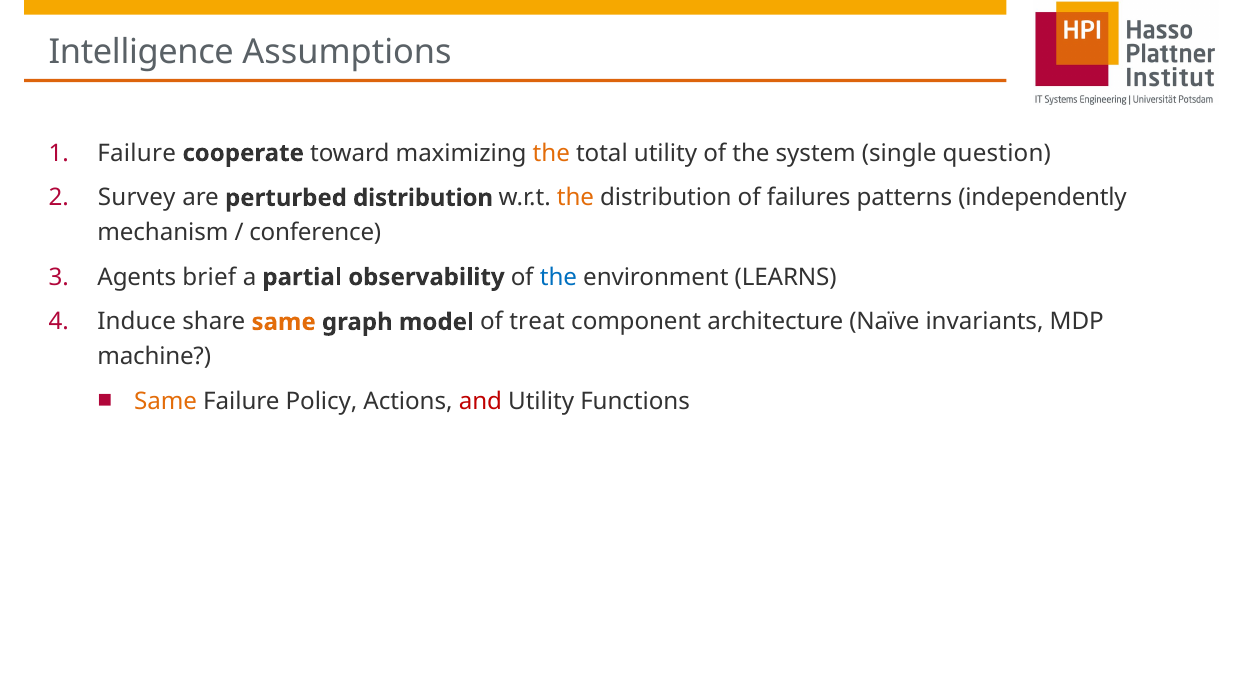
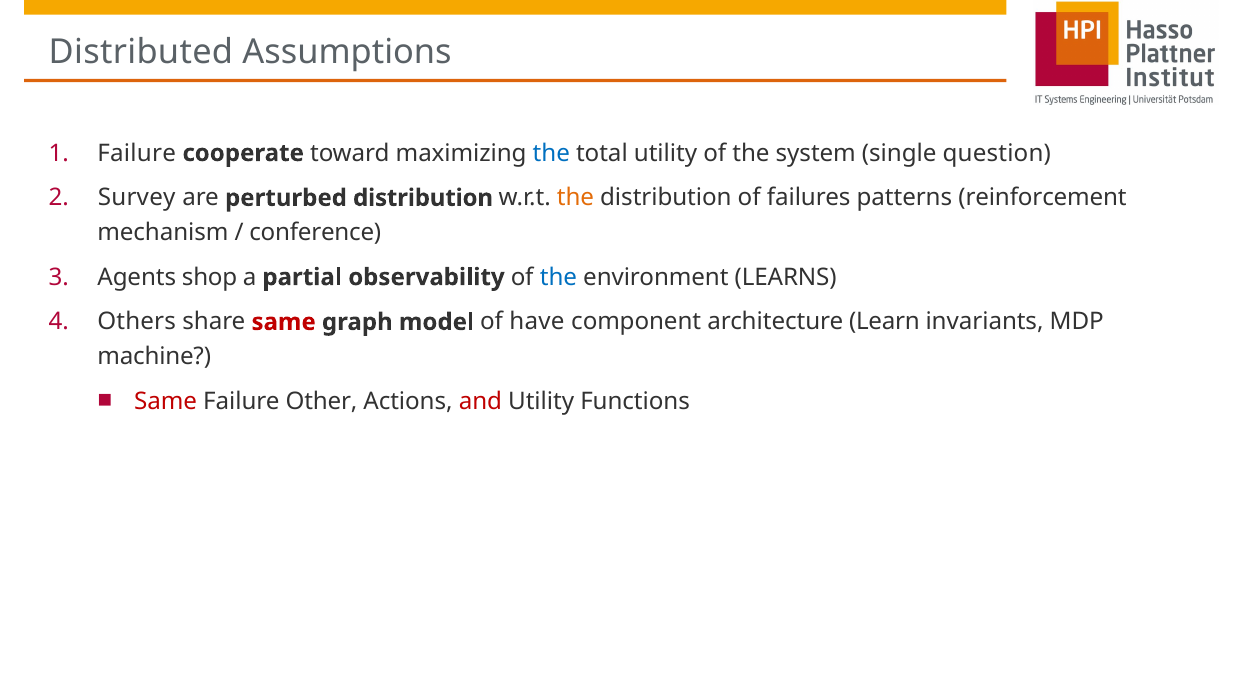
Intelligence: Intelligence -> Distributed (141, 52)
the colour: orange -> blue (551, 153)
independently: independently -> reinforcement (1043, 198)
brief: brief -> shop (210, 277)
Induce: Induce -> Others (137, 322)
same colour: orange -> red (284, 322)
treat: treat -> have (537, 322)
Naïve: Naïve -> Learn (884, 322)
Same colour: orange -> red (166, 401)
Policy: Policy -> Other (322, 401)
